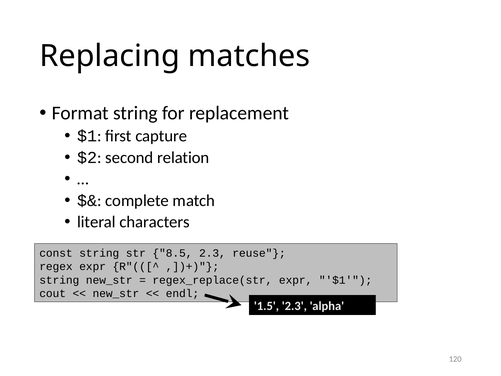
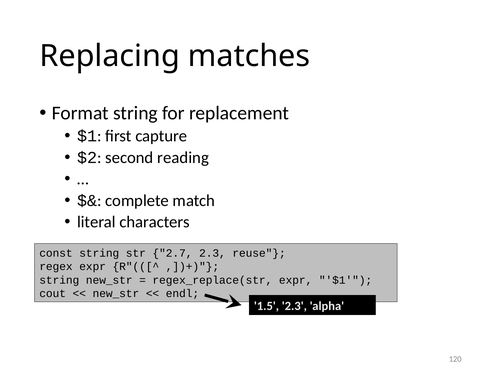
relation: relation -> reading (183, 157)
8.5: 8.5 -> 2.7 (172, 253)
